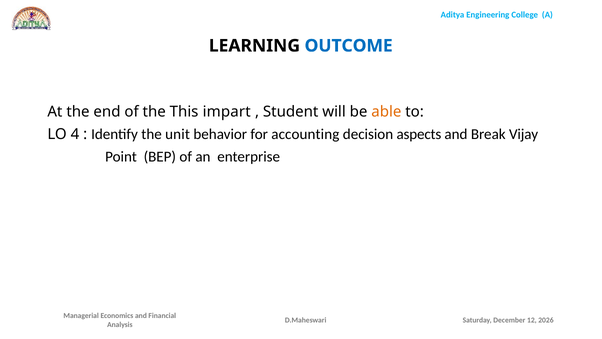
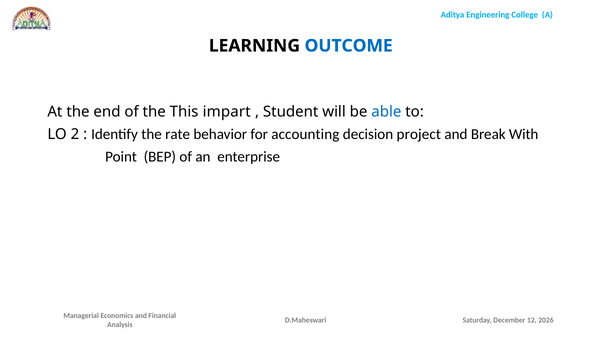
able colour: orange -> blue (386, 112)
4: 4 -> 2 (75, 134)
unit: unit -> rate (178, 134)
aspects: aspects -> project (419, 134)
Vijay: Vijay -> With (524, 134)
